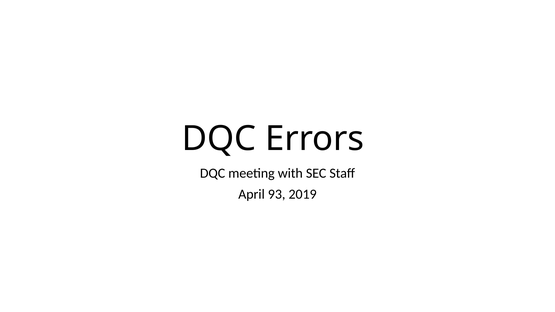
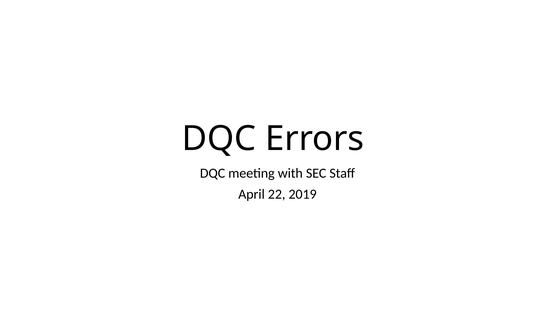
93: 93 -> 22 (277, 194)
